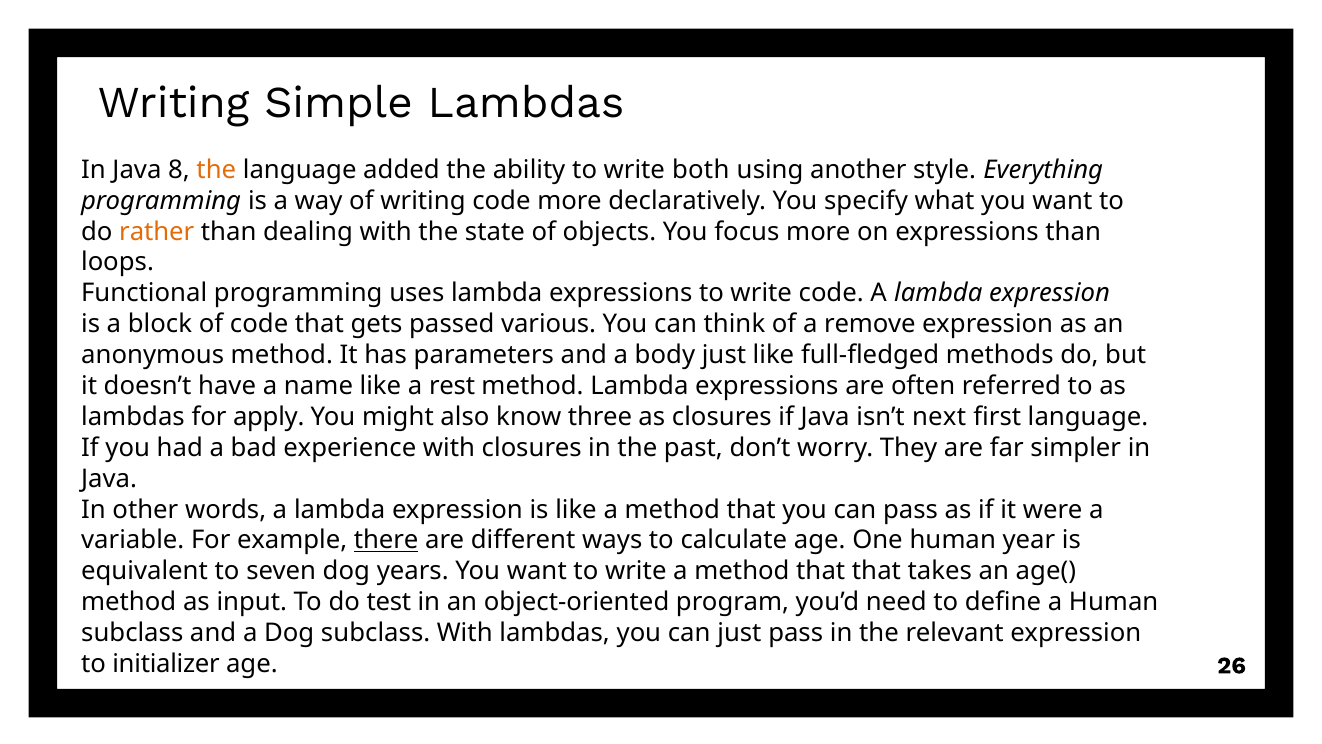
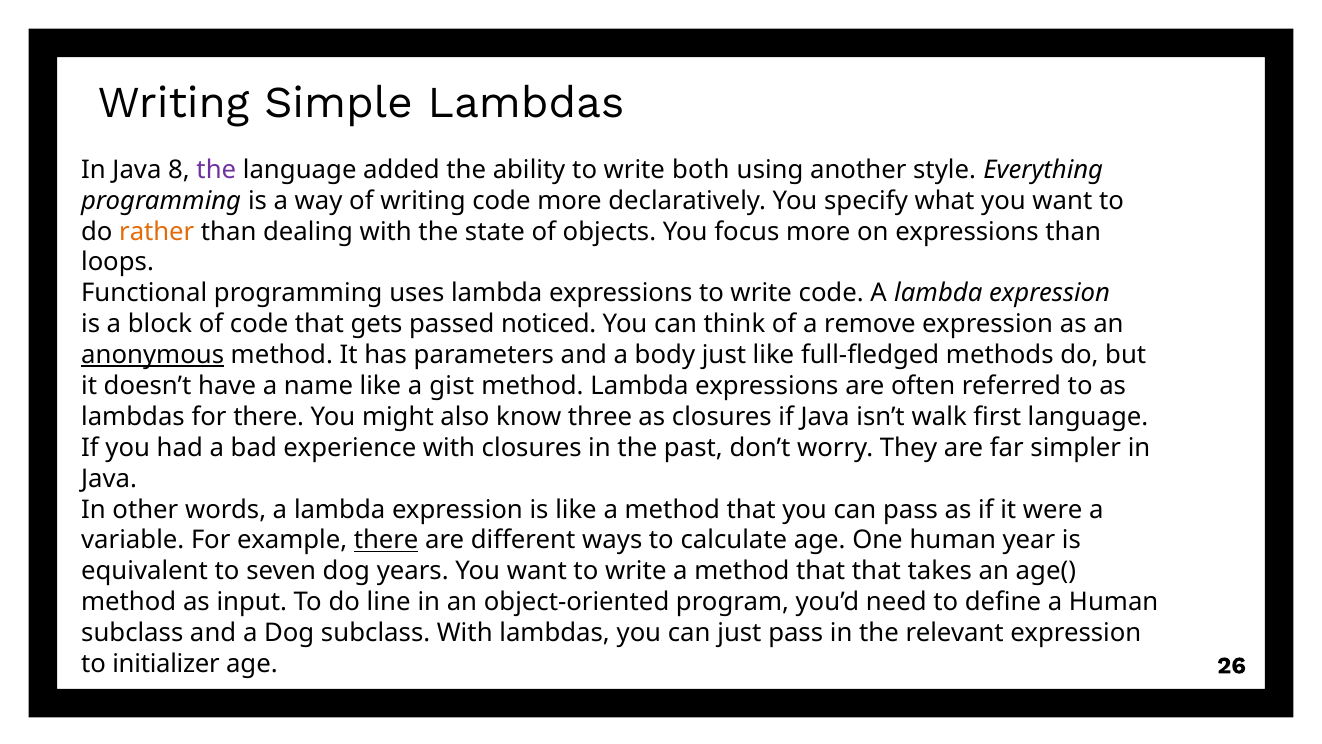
the colour: orange -> purple (216, 170)
various: various -> noticed (549, 324)
anonymous underline: none -> present (153, 355)
rest: rest -> gist (452, 386)
for apply: apply -> there (269, 417)
next: next -> walk (939, 417)
test: test -> line (389, 602)
